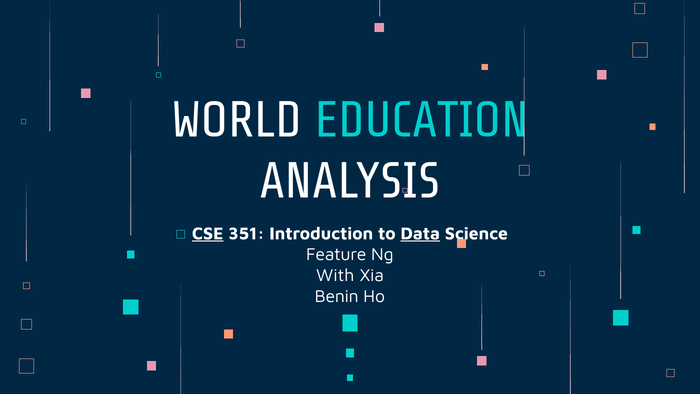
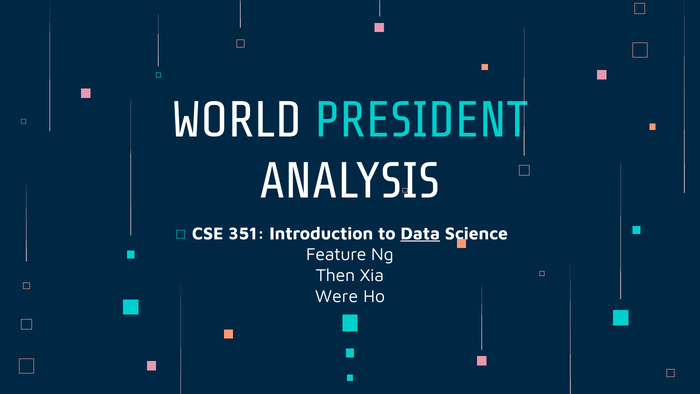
EDUCATION: EDUCATION -> PRESIDENT (422, 120)
CSE underline: present -> none (208, 233)
With: With -> Then (335, 275)
Benin: Benin -> Were (337, 296)
